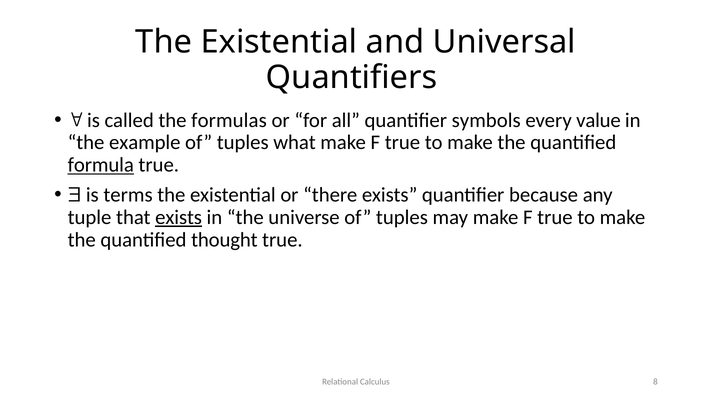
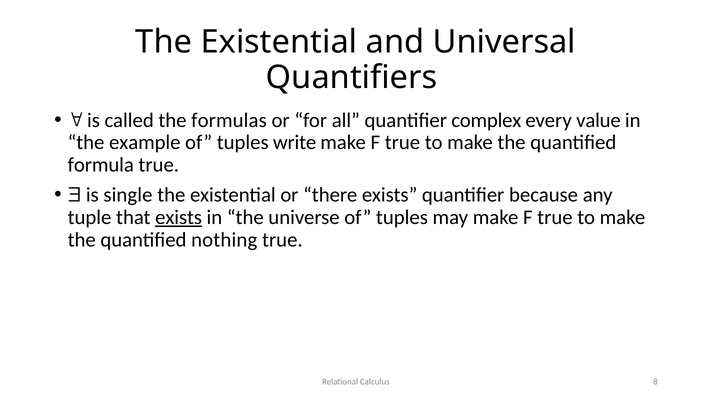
symbols: symbols -> complex (486, 120)
what: what -> write (295, 143)
formula underline: present -> none (101, 165)
terms: terms -> single (128, 195)
thought: thought -> nothing (224, 240)
